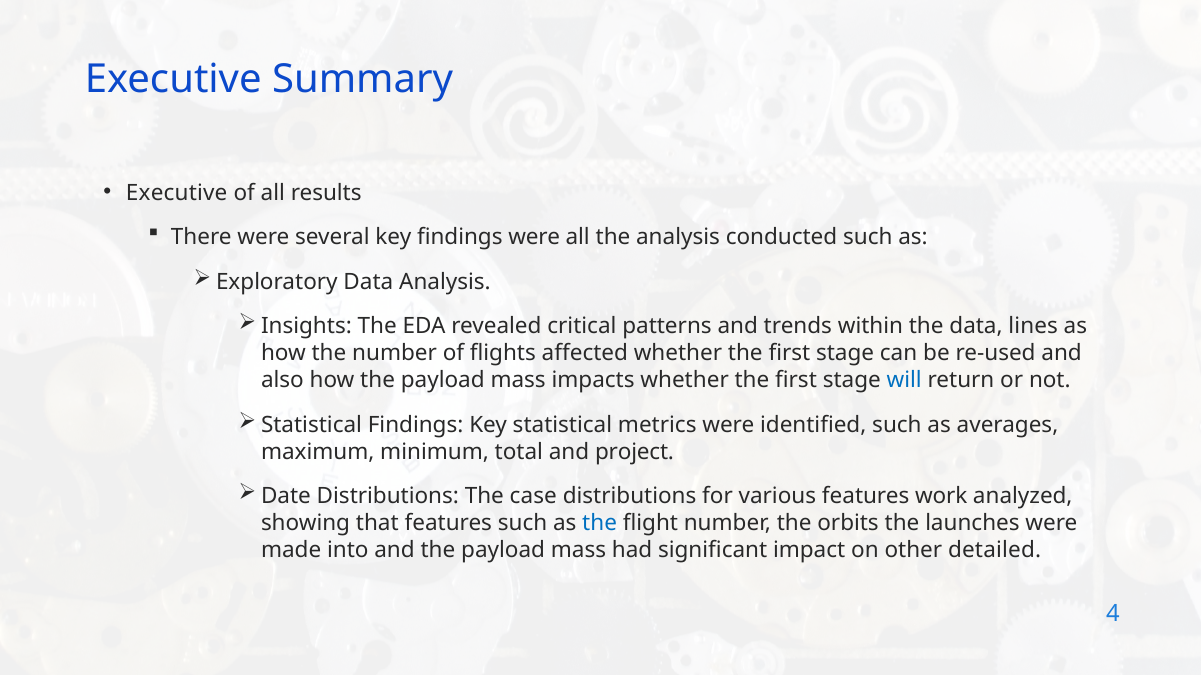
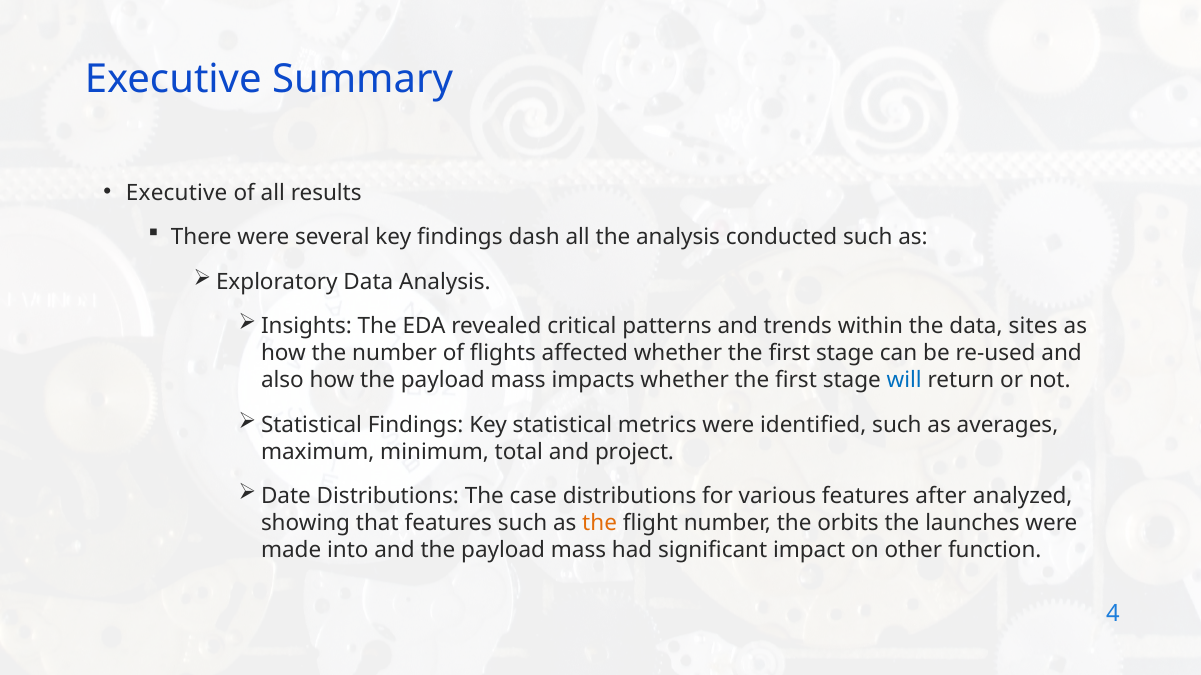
findings were: were -> dash (534, 237)
lines: lines -> sites (1033, 326)
work: work -> after (941, 497)
the colour: blue -> orange (600, 524)
detailed: detailed -> function (995, 551)
